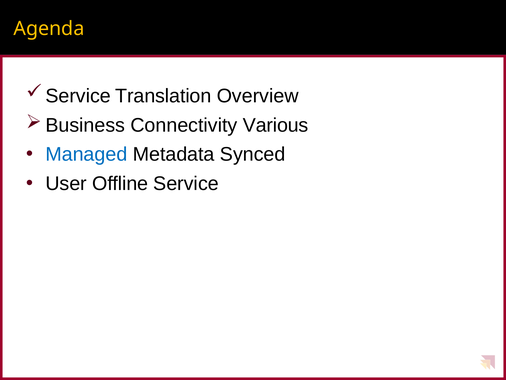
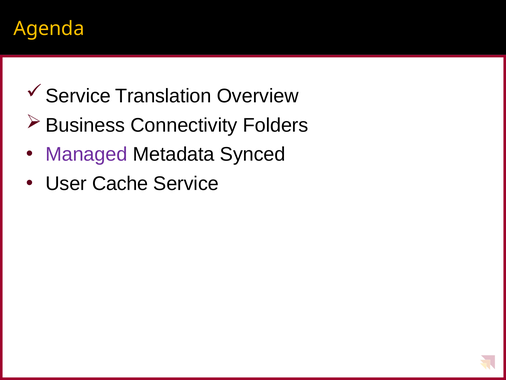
Various: Various -> Folders (276, 125)
Managed colour: blue -> purple (86, 154)
Offline: Offline -> Cache (120, 183)
